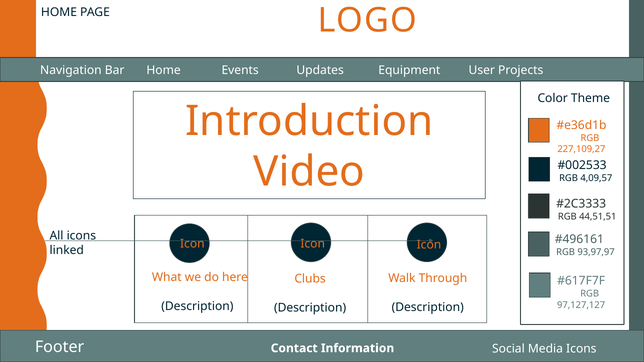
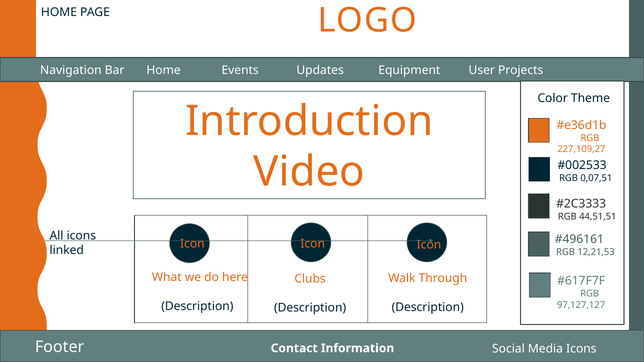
4,09,57: 4,09,57 -> 0,07,51 (596, 178)
93,97,97: 93,97,97 -> 12,21,53 (596, 252)
